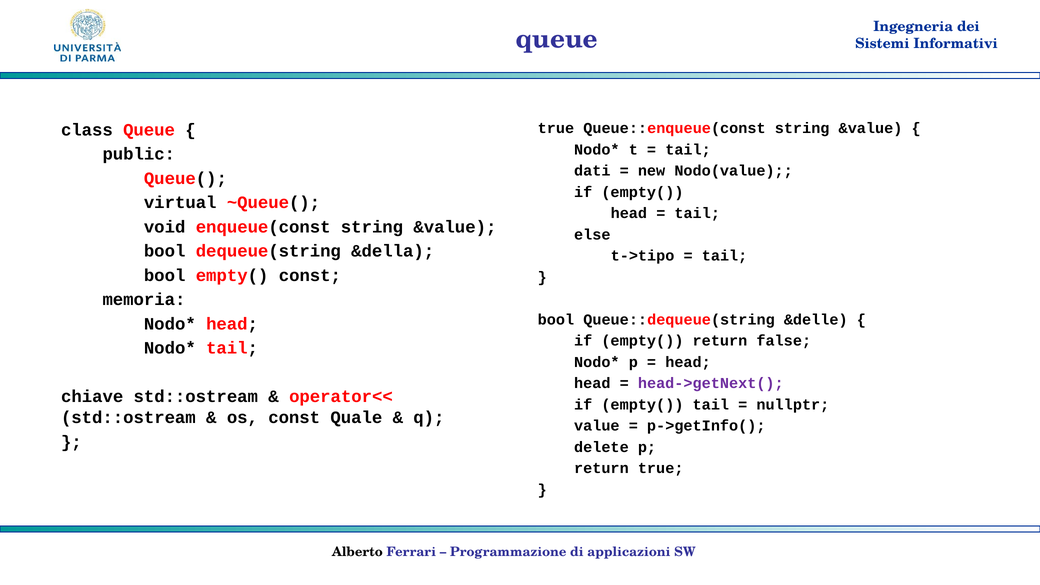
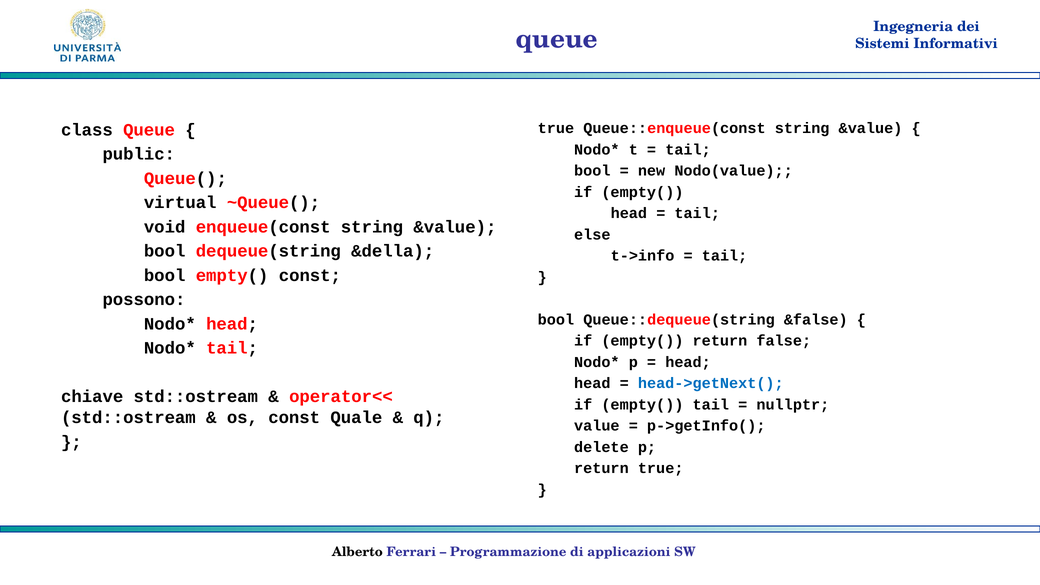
dati: dati -> bool (592, 171)
t->tipo: t->tipo -> t->info (643, 256)
memoria: memoria -> possono (144, 300)
&delle: &delle -> &false (816, 320)
head->getNext( colour: purple -> blue (711, 383)
